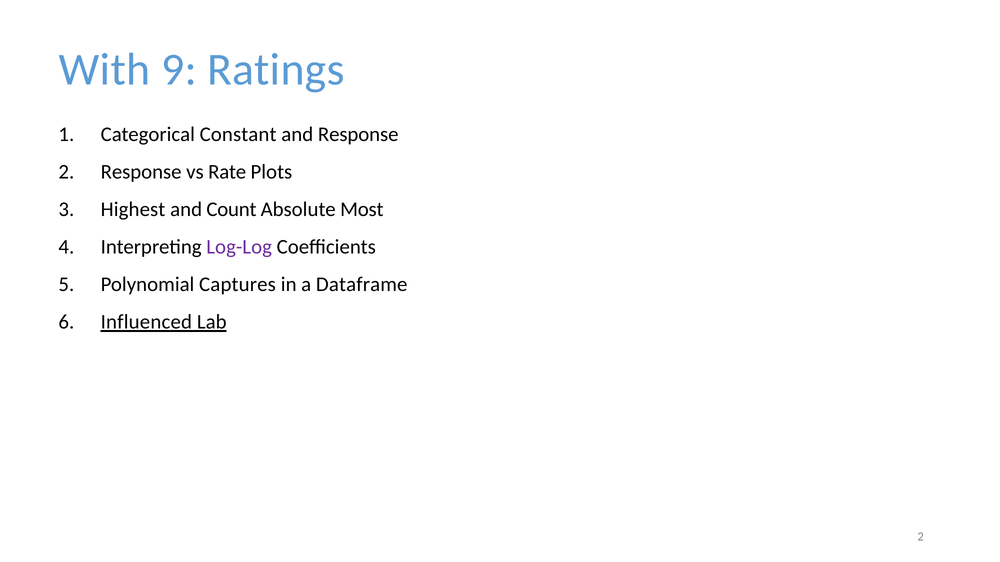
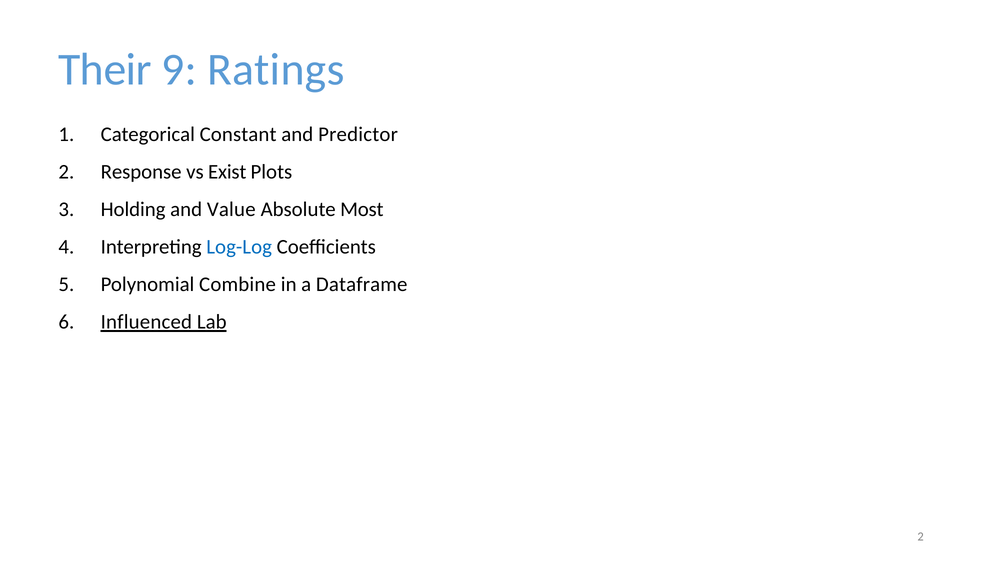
With: With -> Their (105, 70)
and Response: Response -> Predictor (358, 135)
Rate: Rate -> Exist (227, 172)
Highest: Highest -> Holding (133, 210)
Count: Count -> Value (231, 210)
Log-Log colour: purple -> blue (239, 247)
Captures: Captures -> Combine (237, 285)
